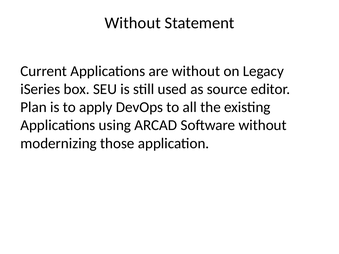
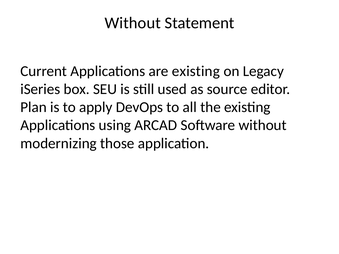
are without: without -> existing (196, 71)
